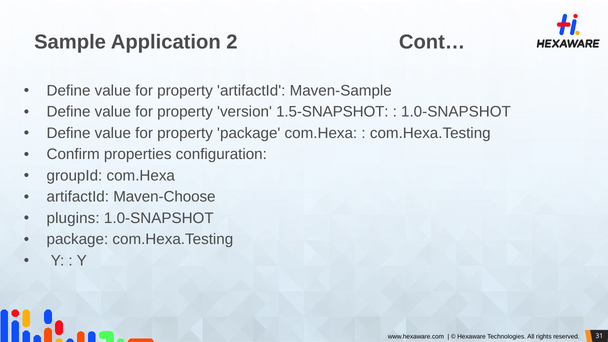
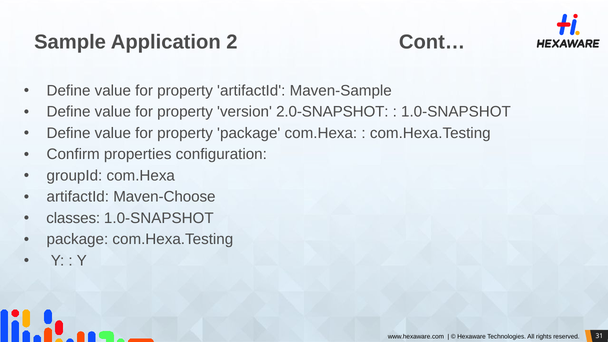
1.5-SNAPSHOT: 1.5-SNAPSHOT -> 2.0-SNAPSHOT (332, 112)
plugins: plugins -> classes (73, 218)
